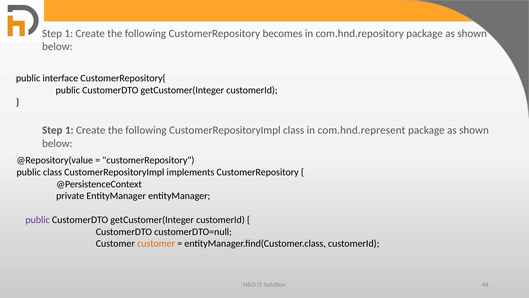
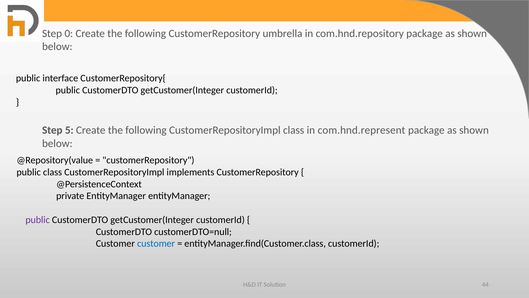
1: 1 -> 0 (69, 33)
becomes: becomes -> umbrella (282, 33)
1: 1 -> 5 (69, 130)
customer colour: orange -> blue (156, 243)
